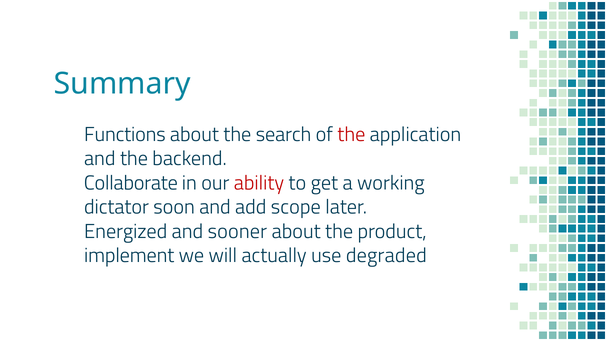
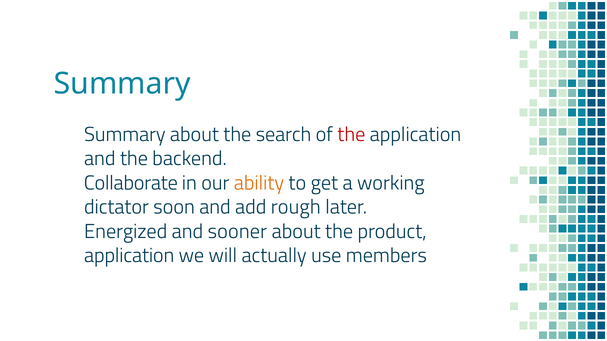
Functions: Functions -> Summary (125, 135)
ability colour: red -> orange (259, 183)
scope: scope -> rough (296, 208)
implement: implement -> application (129, 256)
degraded: degraded -> members (386, 256)
